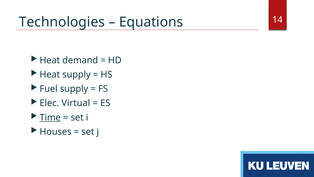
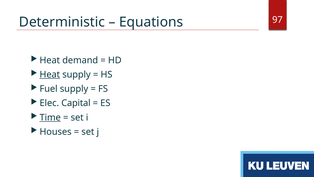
Technologies: Technologies -> Deterministic (62, 22)
14: 14 -> 97 (277, 20)
Heat underline: none -> present (50, 74)
Virtual: Virtual -> Capital (76, 103)
